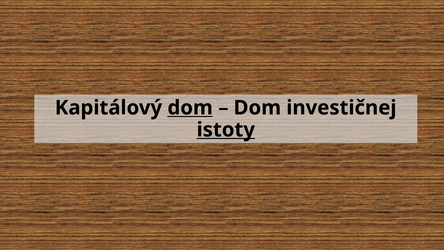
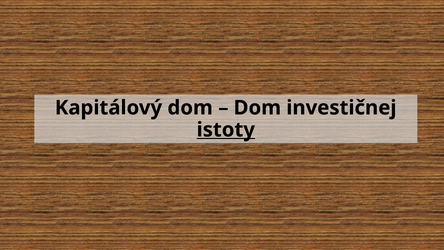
dom underline: present -> none (190, 108)
